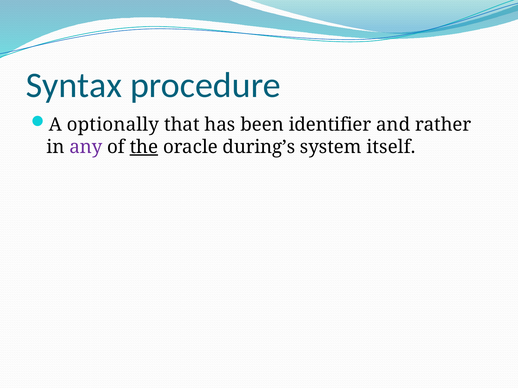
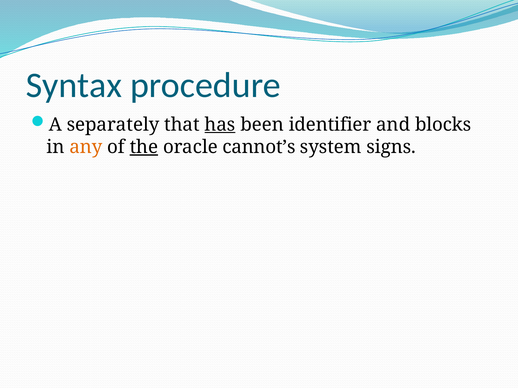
optionally: optionally -> separately (113, 125)
has underline: none -> present (220, 125)
rather: rather -> blocks (443, 125)
any colour: purple -> orange (86, 147)
during’s: during’s -> cannot’s (259, 147)
itself: itself -> signs (391, 147)
